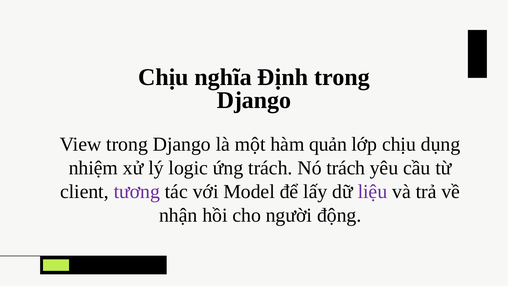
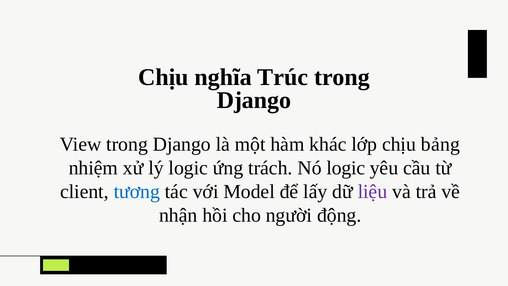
Định: Định -> Trúc (283, 77)
quản: quản -> khác (328, 144)
dụng: dụng -> bảng (440, 144)
Nó trách: trách -> logic (346, 168)
tương colour: purple -> blue (137, 191)
